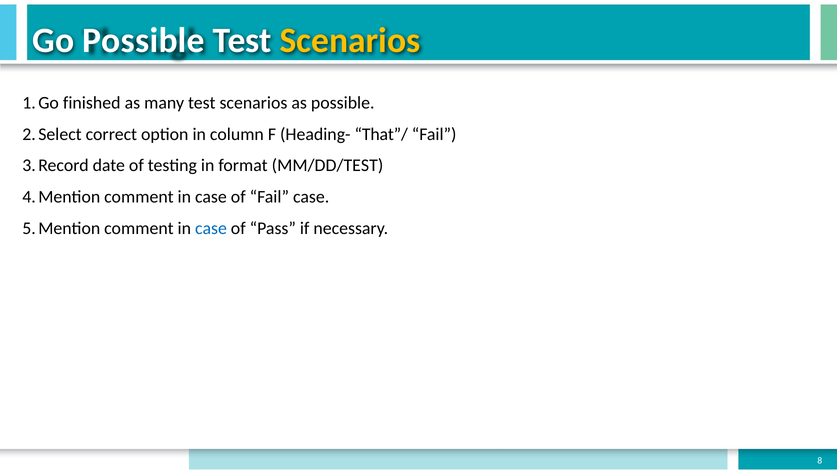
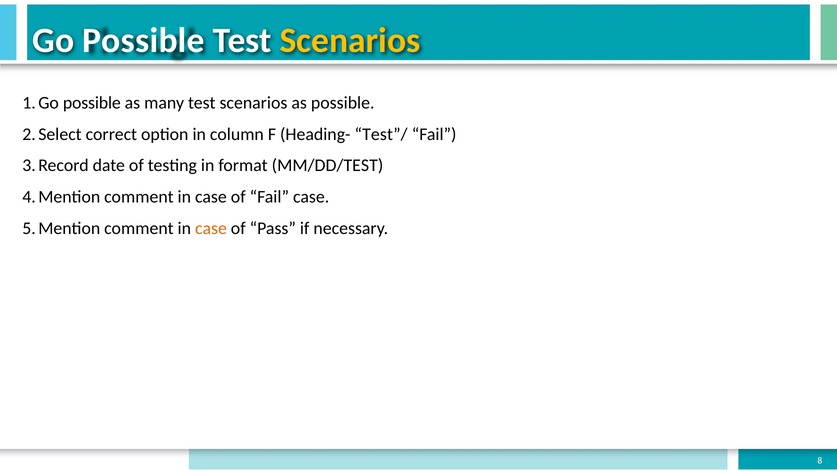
finished: finished -> possible (92, 103)
That”/: That”/ -> Test”/ (381, 134)
case colour: blue -> orange (211, 228)
